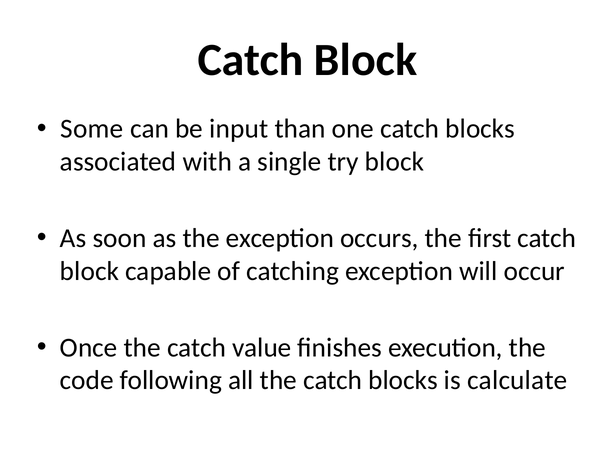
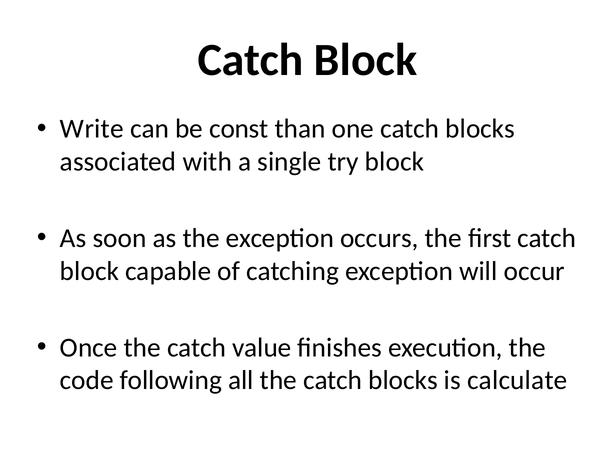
Some: Some -> Write (92, 129)
input: input -> const (239, 129)
